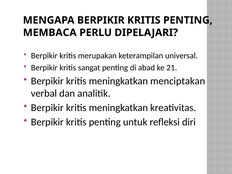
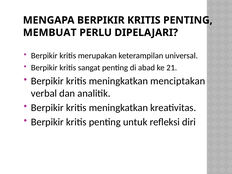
MEMBACA: MEMBACA -> MEMBUAT (50, 33)
